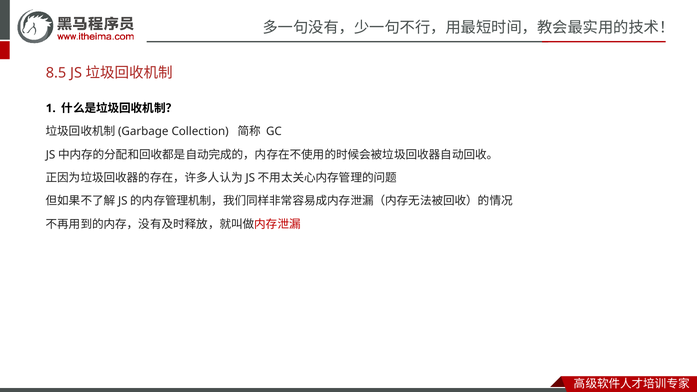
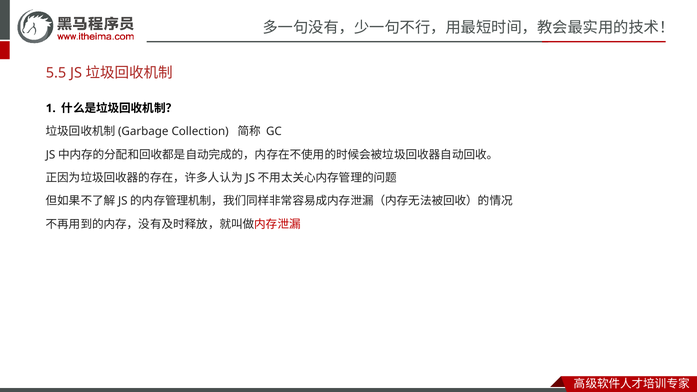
8.5: 8.5 -> 5.5 (56, 73)
